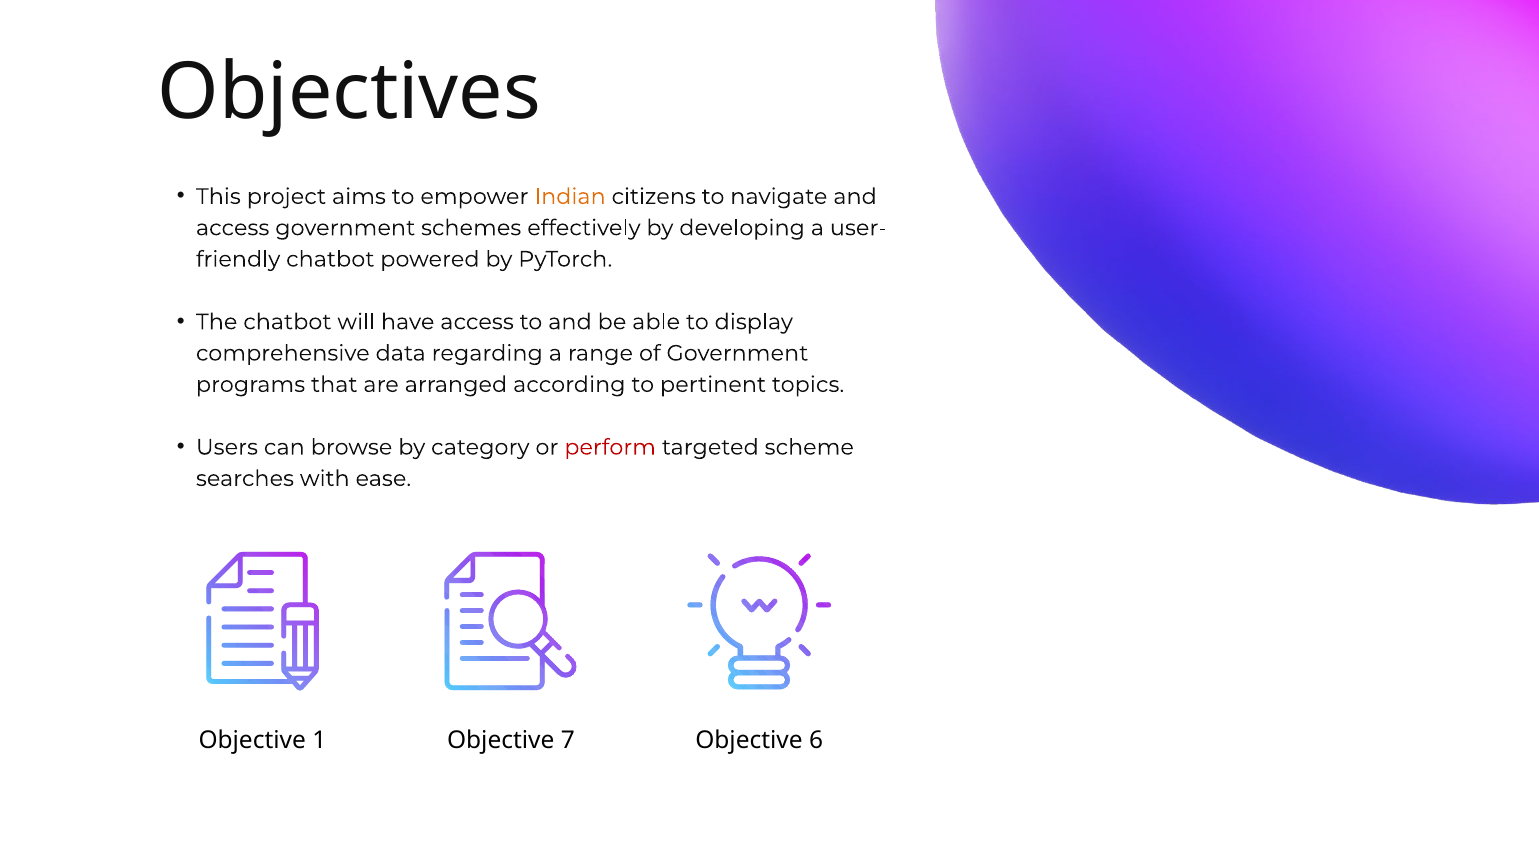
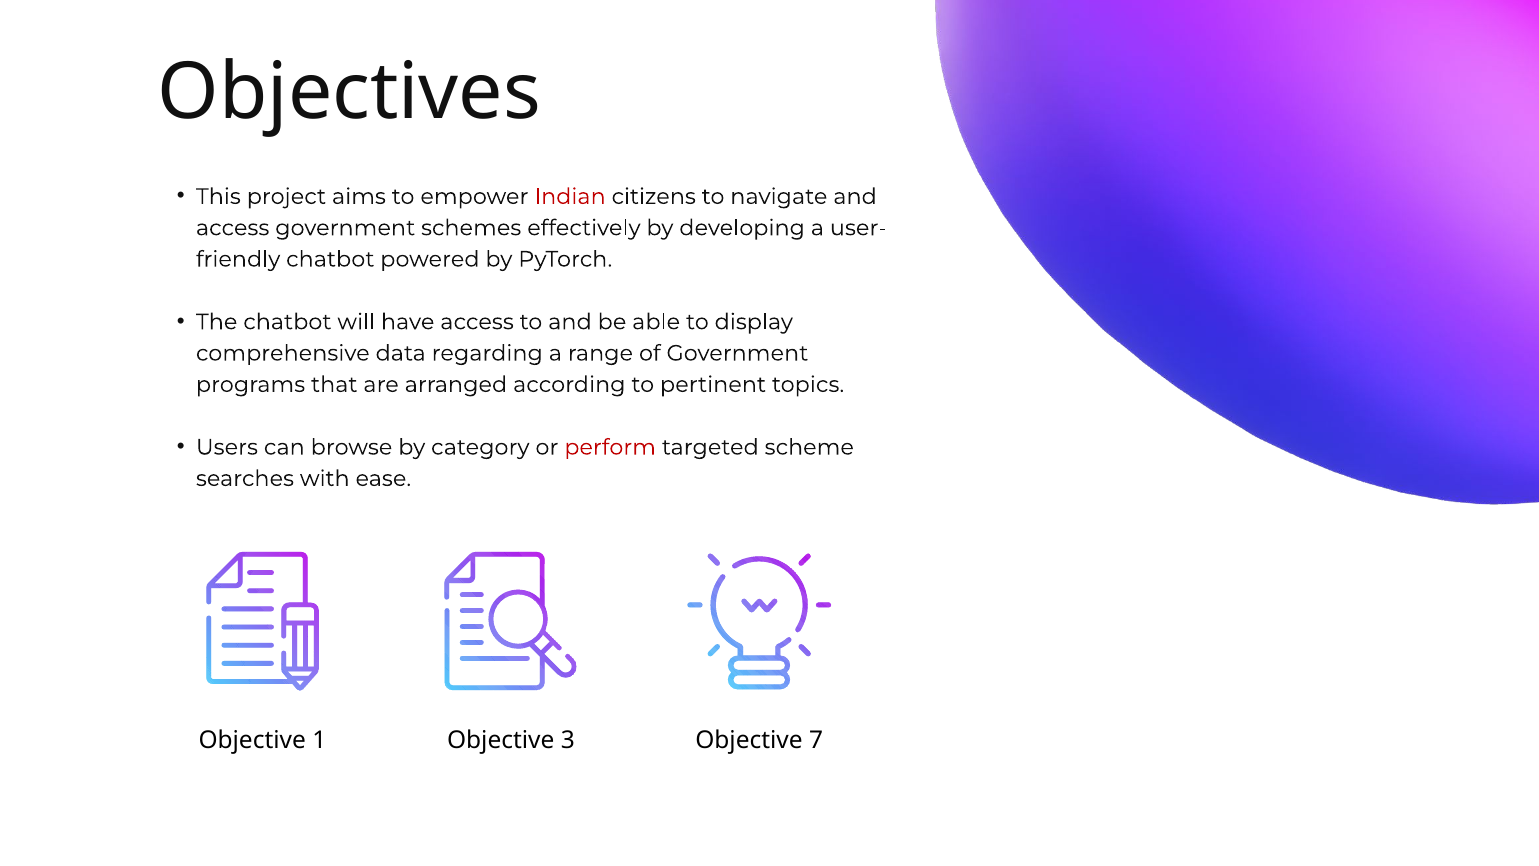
Indian colour: orange -> red (570, 196)
7: 7 -> 3 (568, 740)
6: 6 -> 7 (816, 740)
